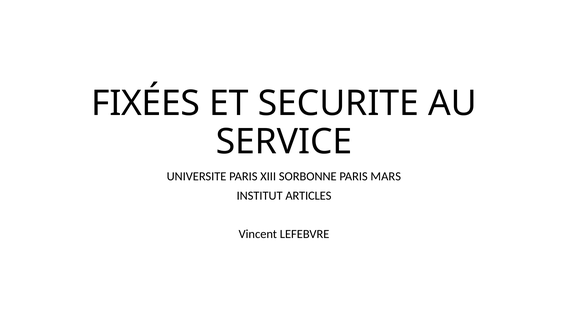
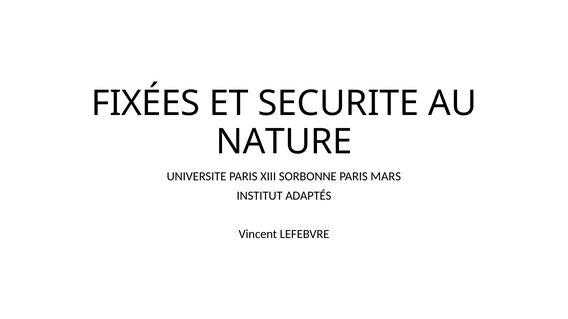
SERVICE: SERVICE -> NATURE (284, 142)
ARTICLES: ARTICLES -> ADAPTÉS (308, 196)
